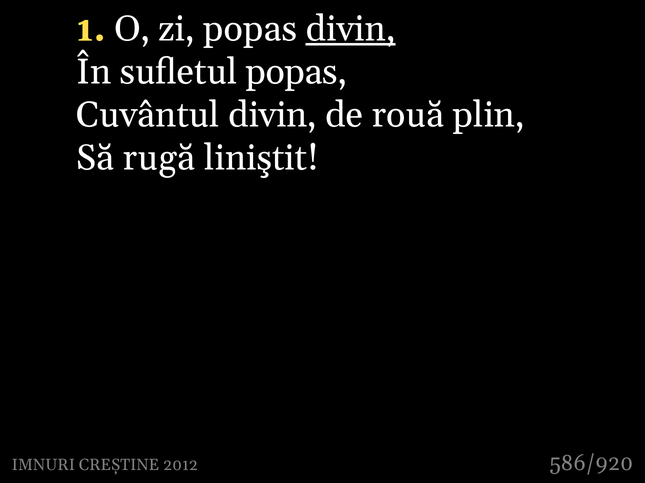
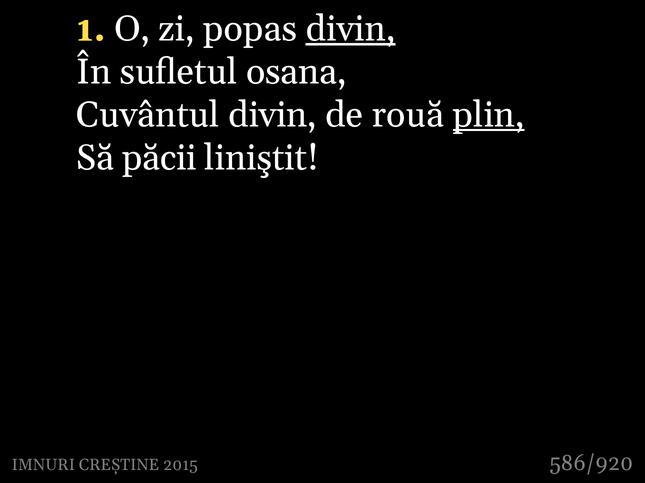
sufletul popas: popas -> osana (296, 72)
plin underline: none -> present (489, 115)
rugă: rugă -> păcii (159, 158)
2012: 2012 -> 2015 (181, 465)
